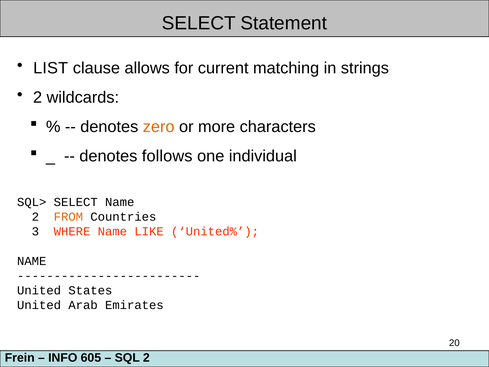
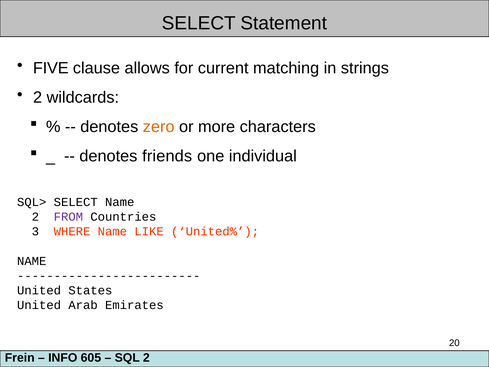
LIST: LIST -> FIVE (51, 68)
follows: follows -> friends (167, 156)
FROM colour: orange -> purple (68, 217)
